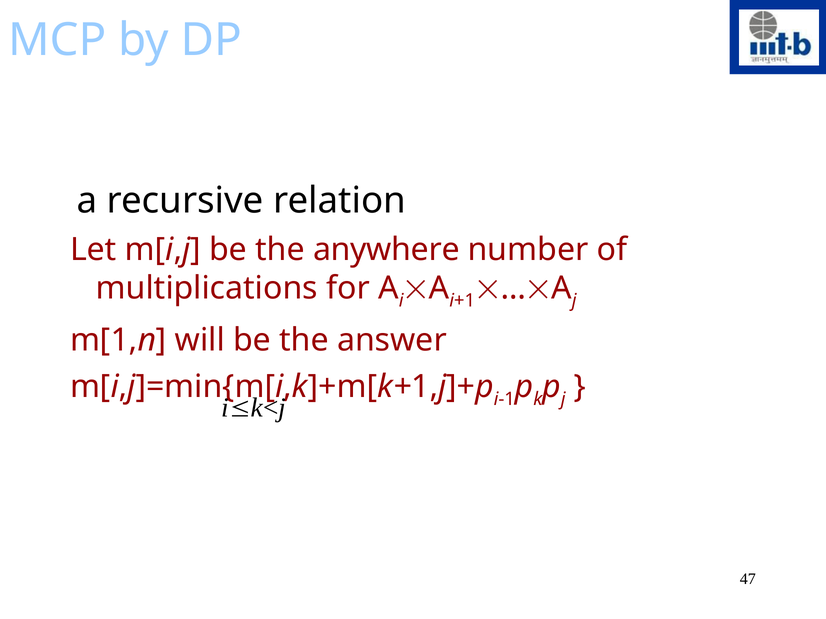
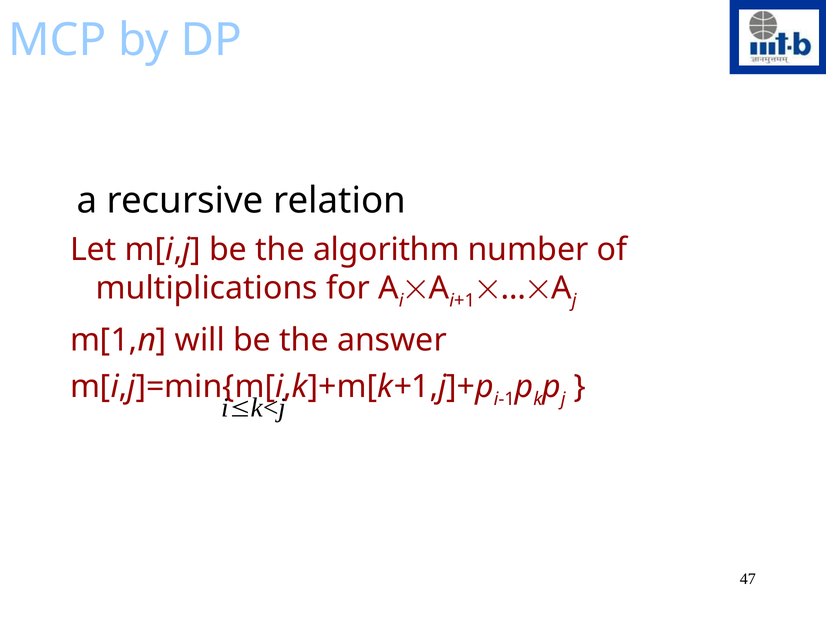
anywhere: anywhere -> algorithm (386, 250)
